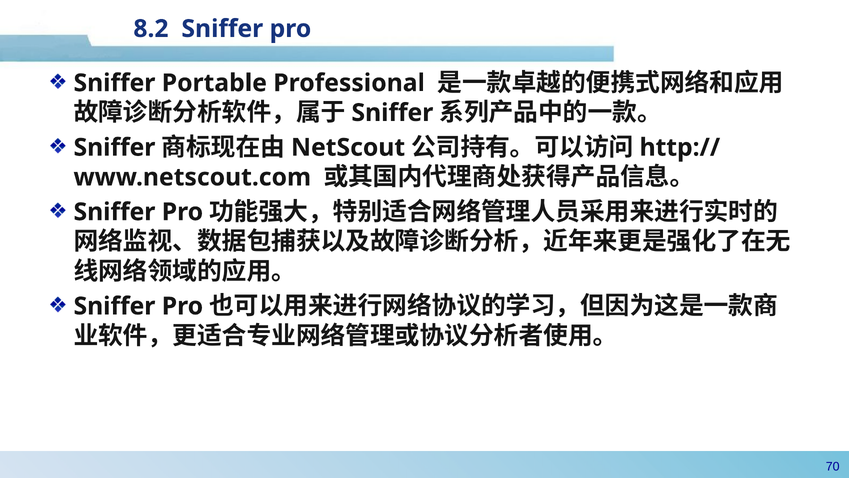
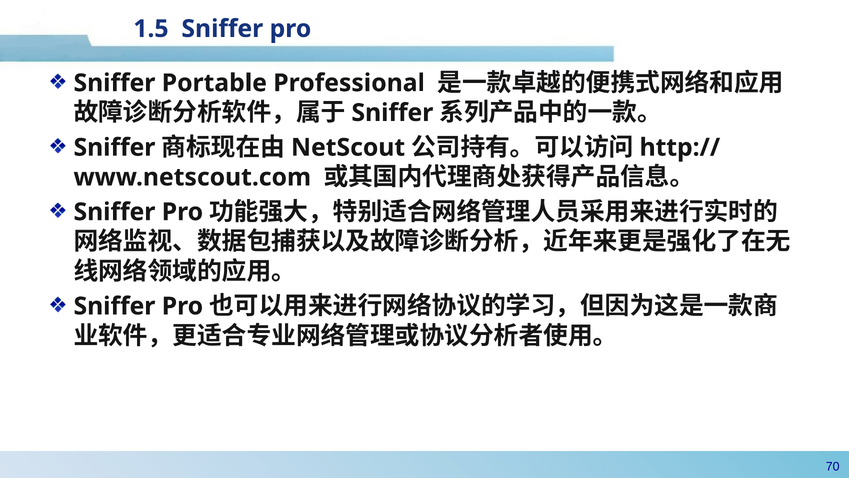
8.2: 8.2 -> 1.5 (151, 29)
